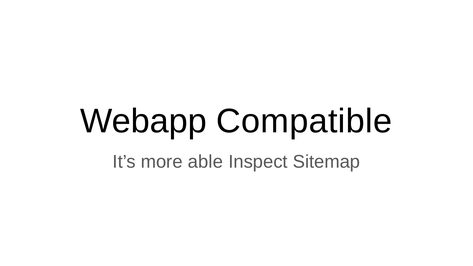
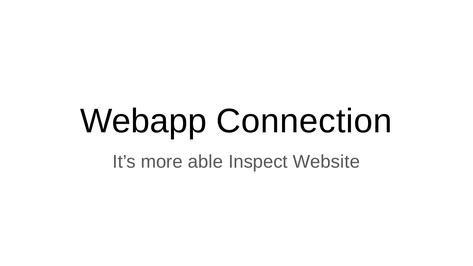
Compatible: Compatible -> Connection (304, 121)
Sitemap: Sitemap -> Website (326, 162)
